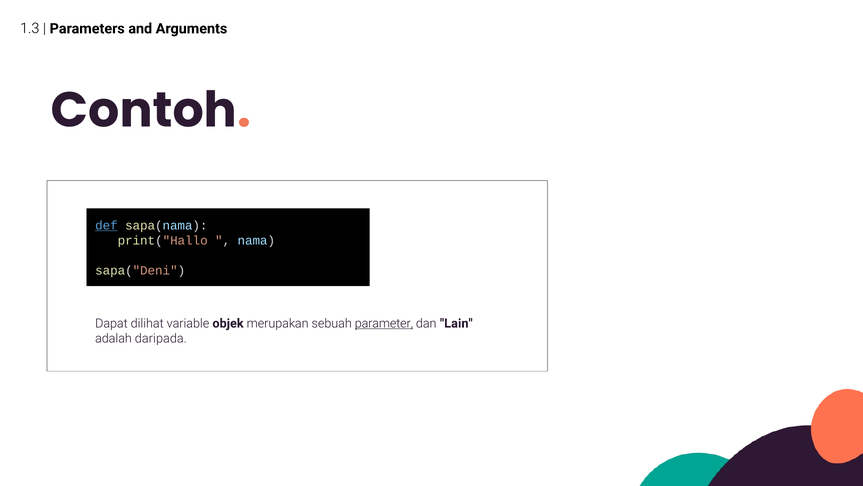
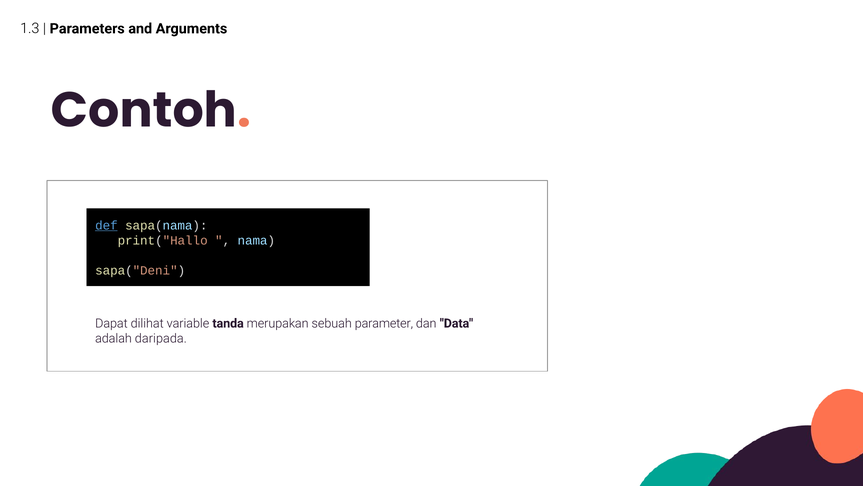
objek: objek -> tanda (228, 323)
parameter underline: present -> none (384, 323)
Lain: Lain -> Data (456, 323)
